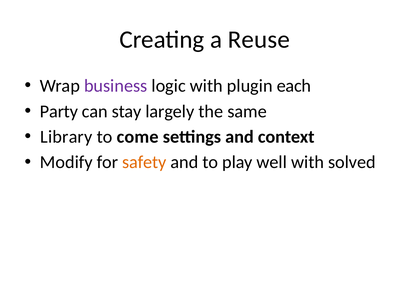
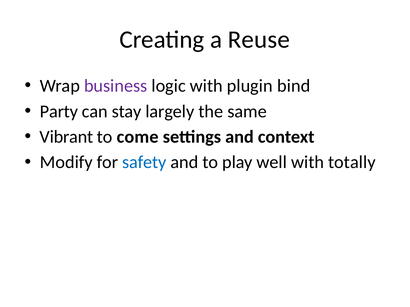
each: each -> bind (294, 86)
Library: Library -> Vibrant (66, 137)
safety colour: orange -> blue (144, 163)
solved: solved -> totally (352, 163)
